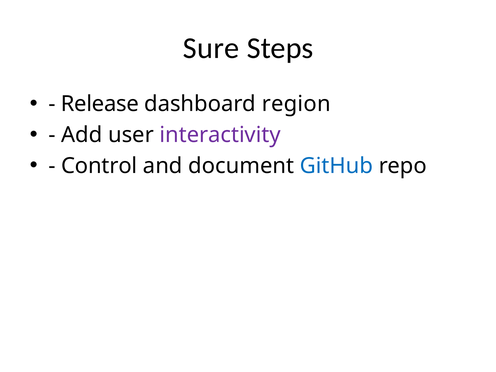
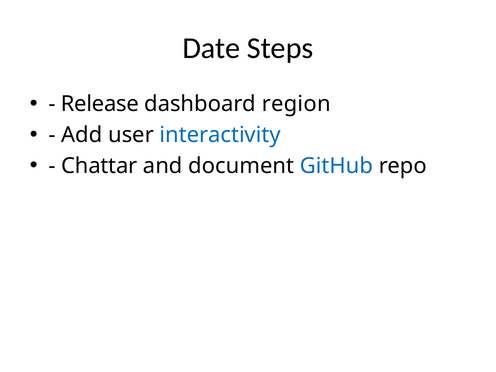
Sure: Sure -> Date (211, 48)
interactivity colour: purple -> blue (220, 135)
Control: Control -> Chattar (99, 166)
